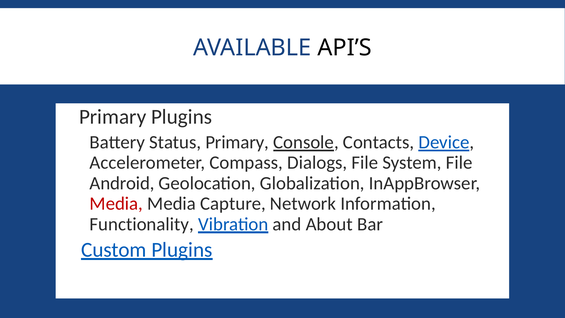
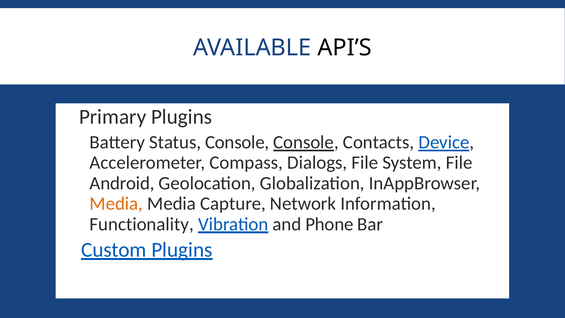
Status Primary: Primary -> Console (237, 142)
Media colour: red -> orange (116, 203)
About: About -> Phone (329, 224)
